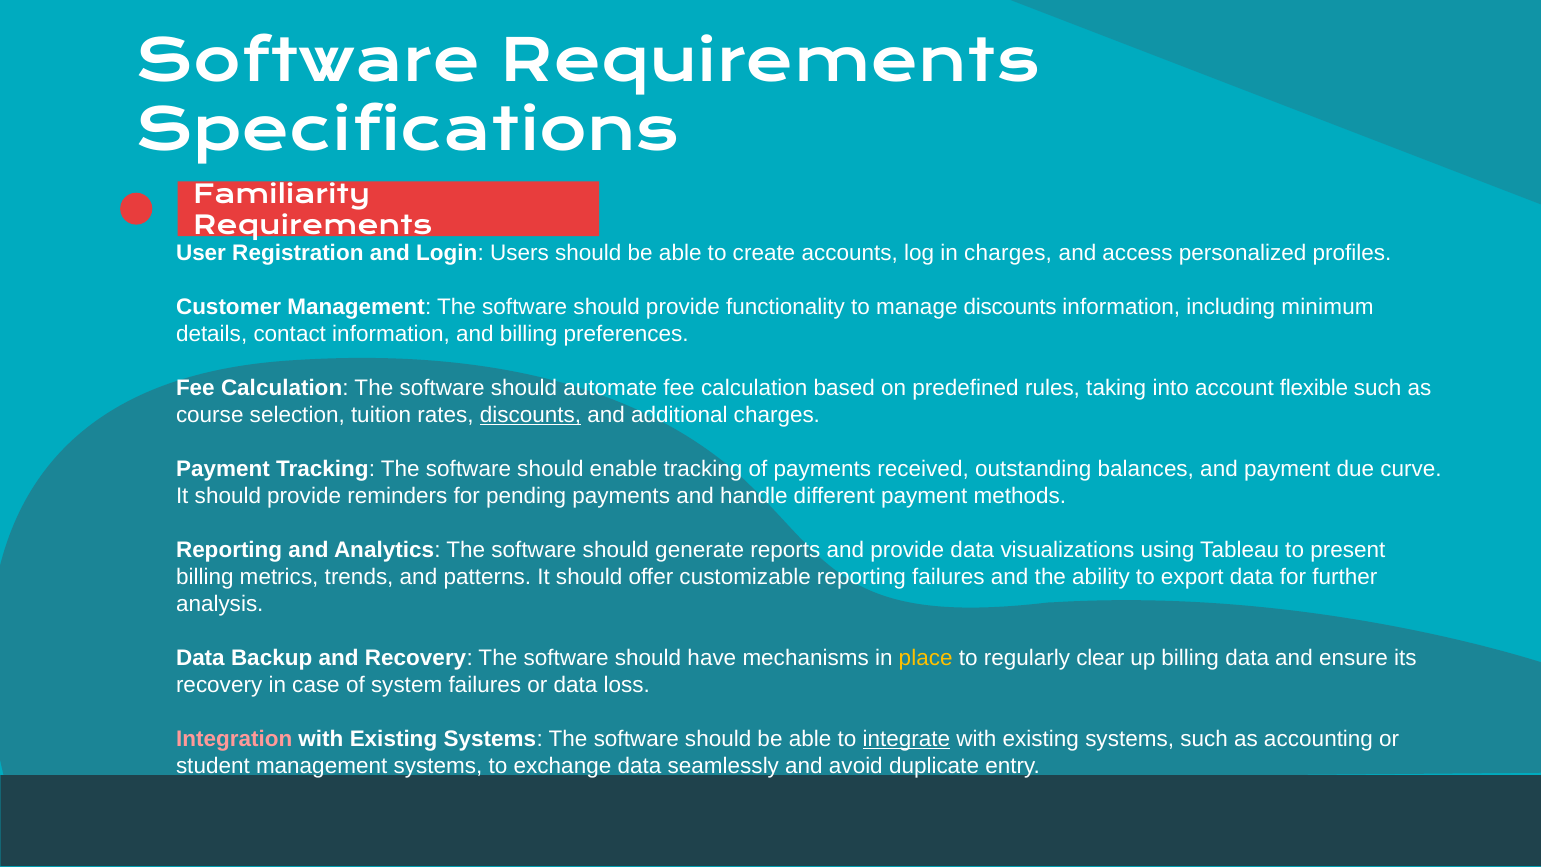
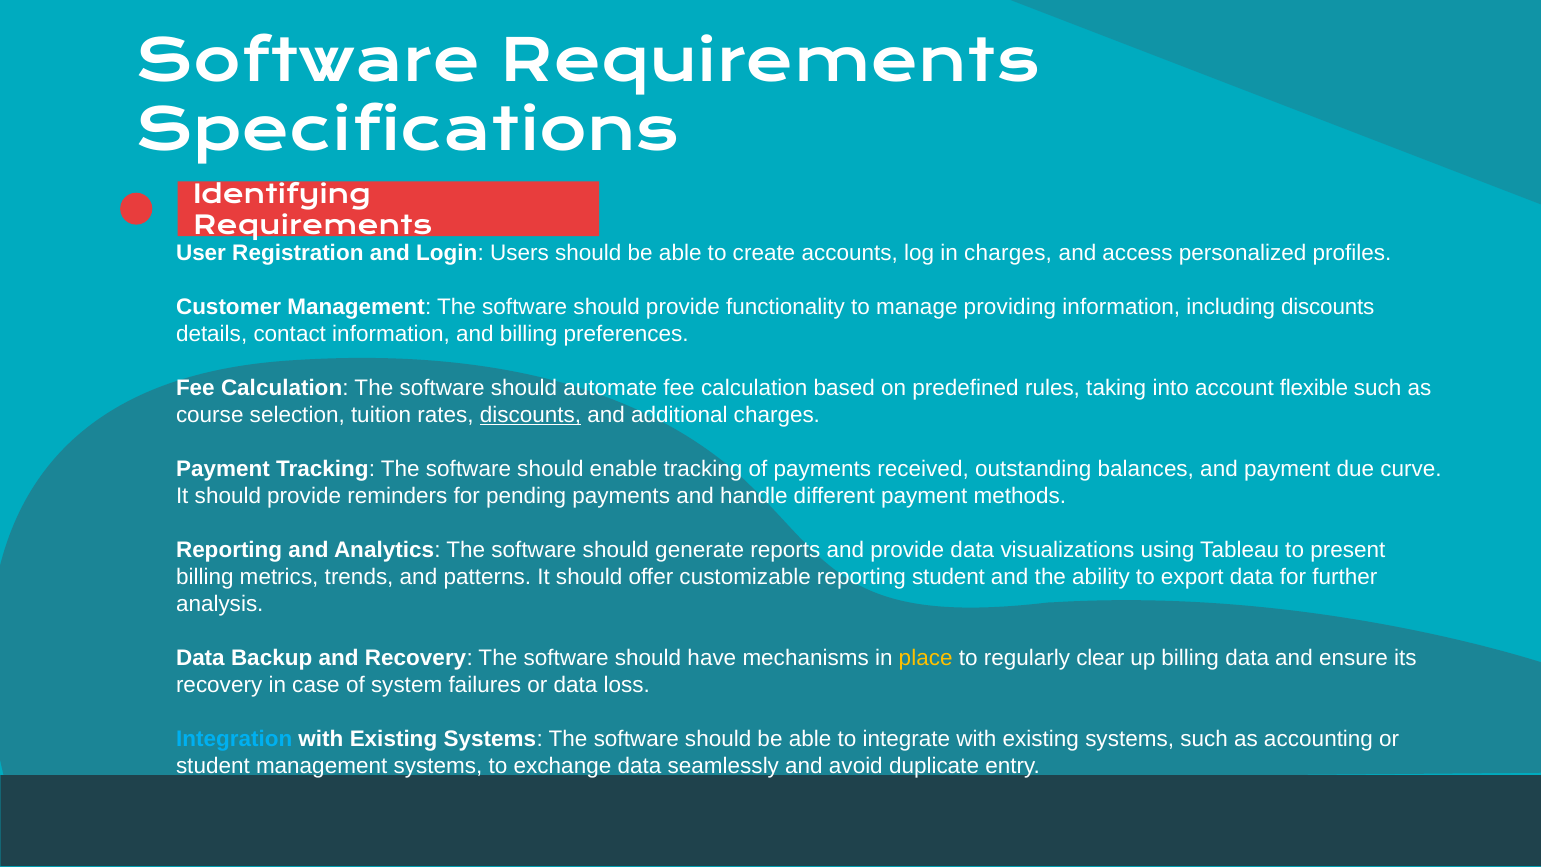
Familiarity: Familiarity -> Identifying (282, 195)
manage discounts: discounts -> providing (1010, 307)
including minimum: minimum -> discounts (1328, 307)
reporting failures: failures -> student (949, 577)
Integration colour: pink -> light blue (234, 739)
integrate underline: present -> none (906, 739)
